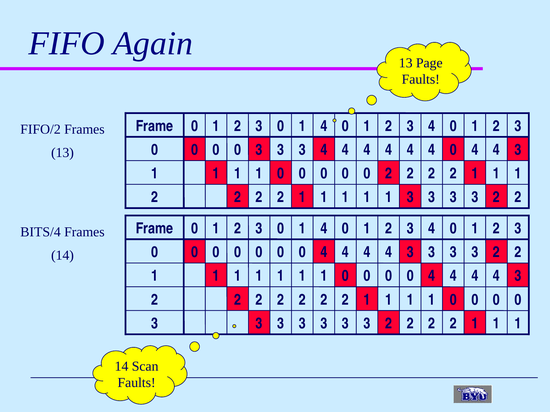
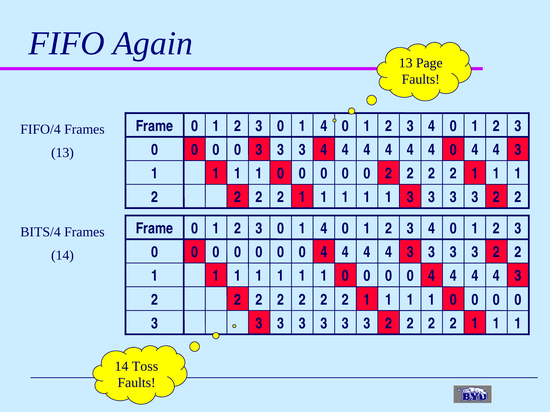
FIFO/2: FIFO/2 -> FIFO/4 (41, 130)
Scan: Scan -> Toss (145, 367)
